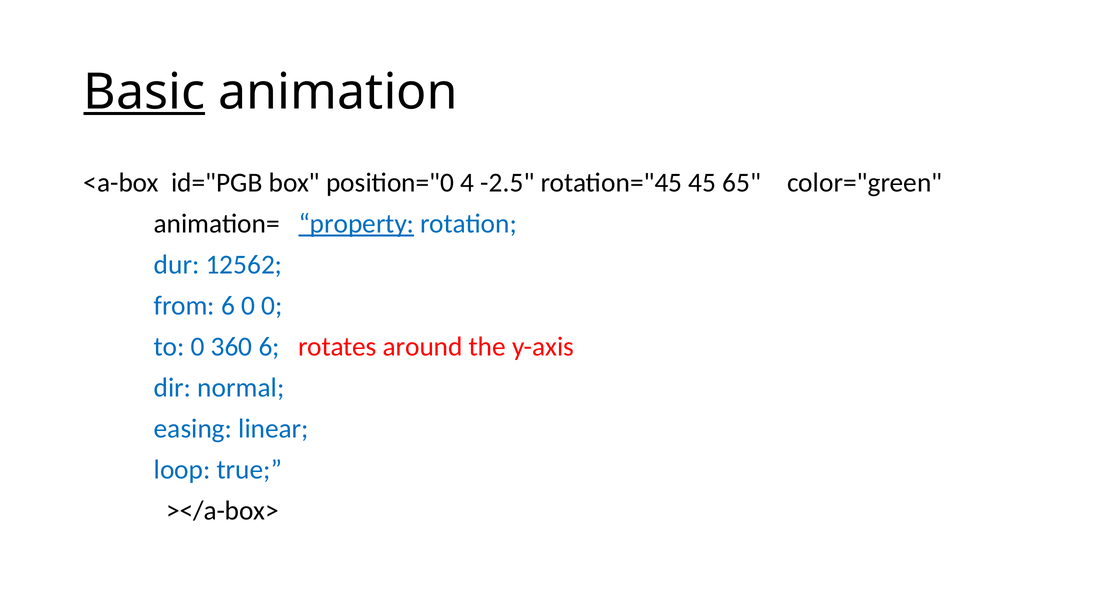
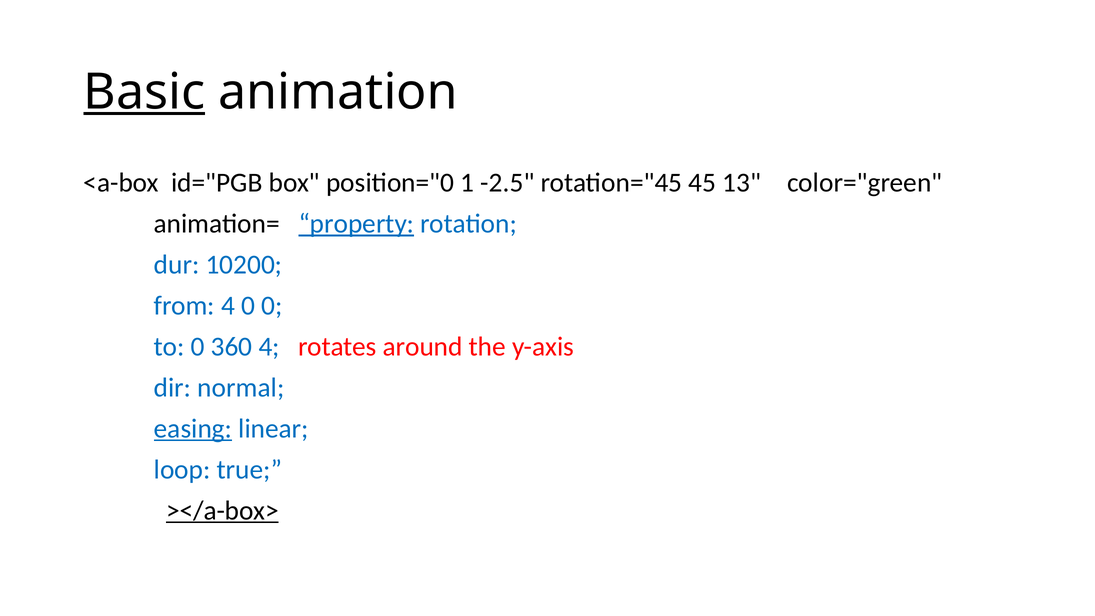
4: 4 -> 1 (467, 183)
65: 65 -> 13 (742, 183)
12562: 12562 -> 10200 (244, 265)
from 6: 6 -> 4 (228, 306)
360 6: 6 -> 4 (269, 347)
easing underline: none -> present (193, 428)
></a-box> underline: none -> present (223, 510)
